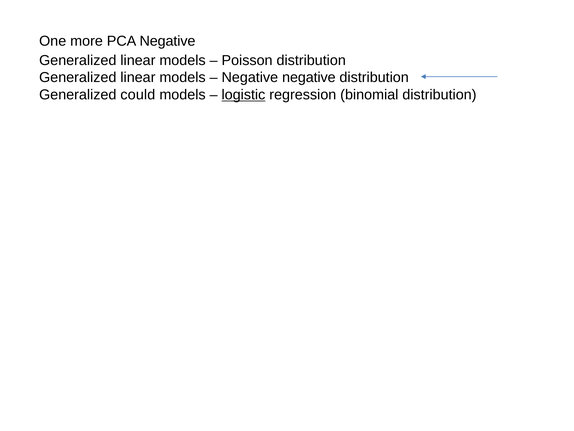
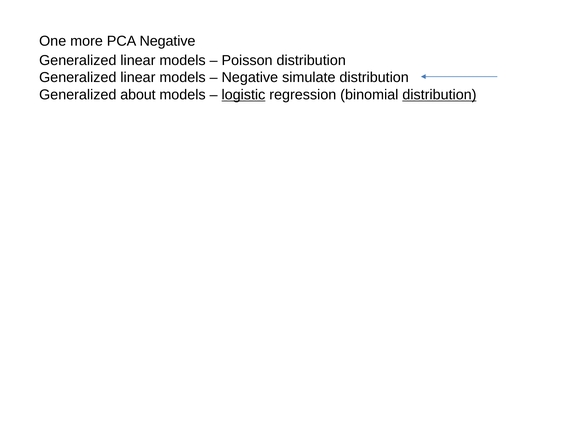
Negative negative: negative -> simulate (309, 77)
could: could -> about (138, 95)
distribution underline: none -> present (439, 95)
